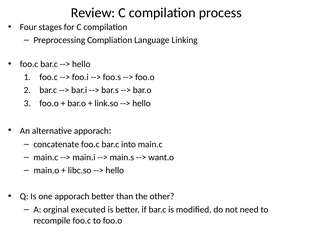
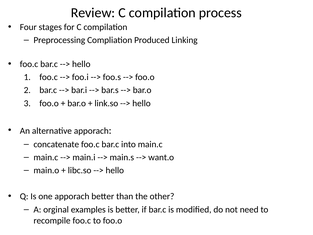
Language: Language -> Produced (152, 40)
executed: executed -> examples (88, 209)
